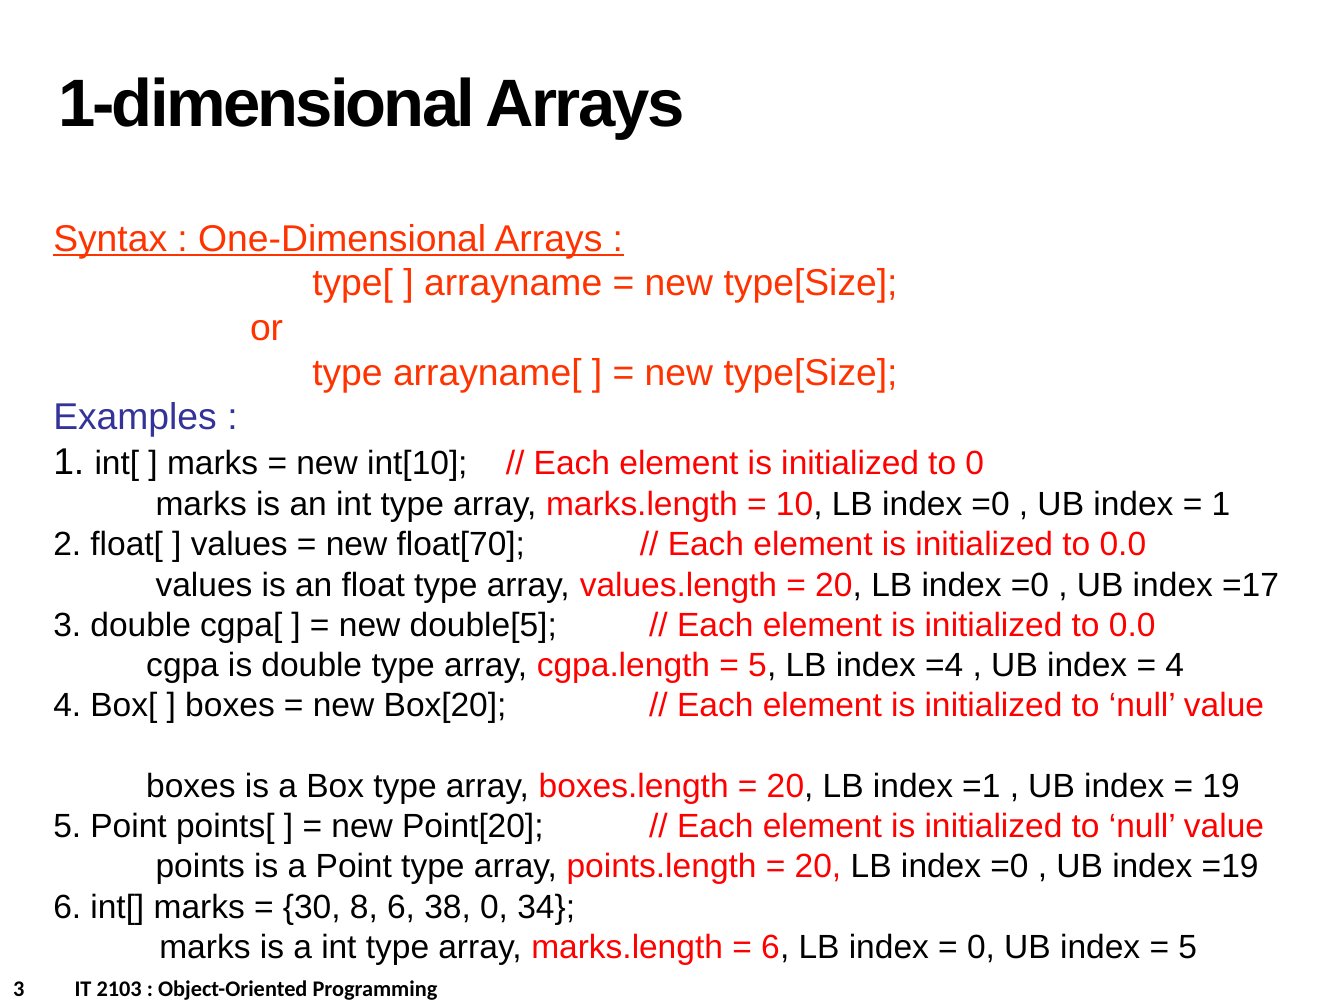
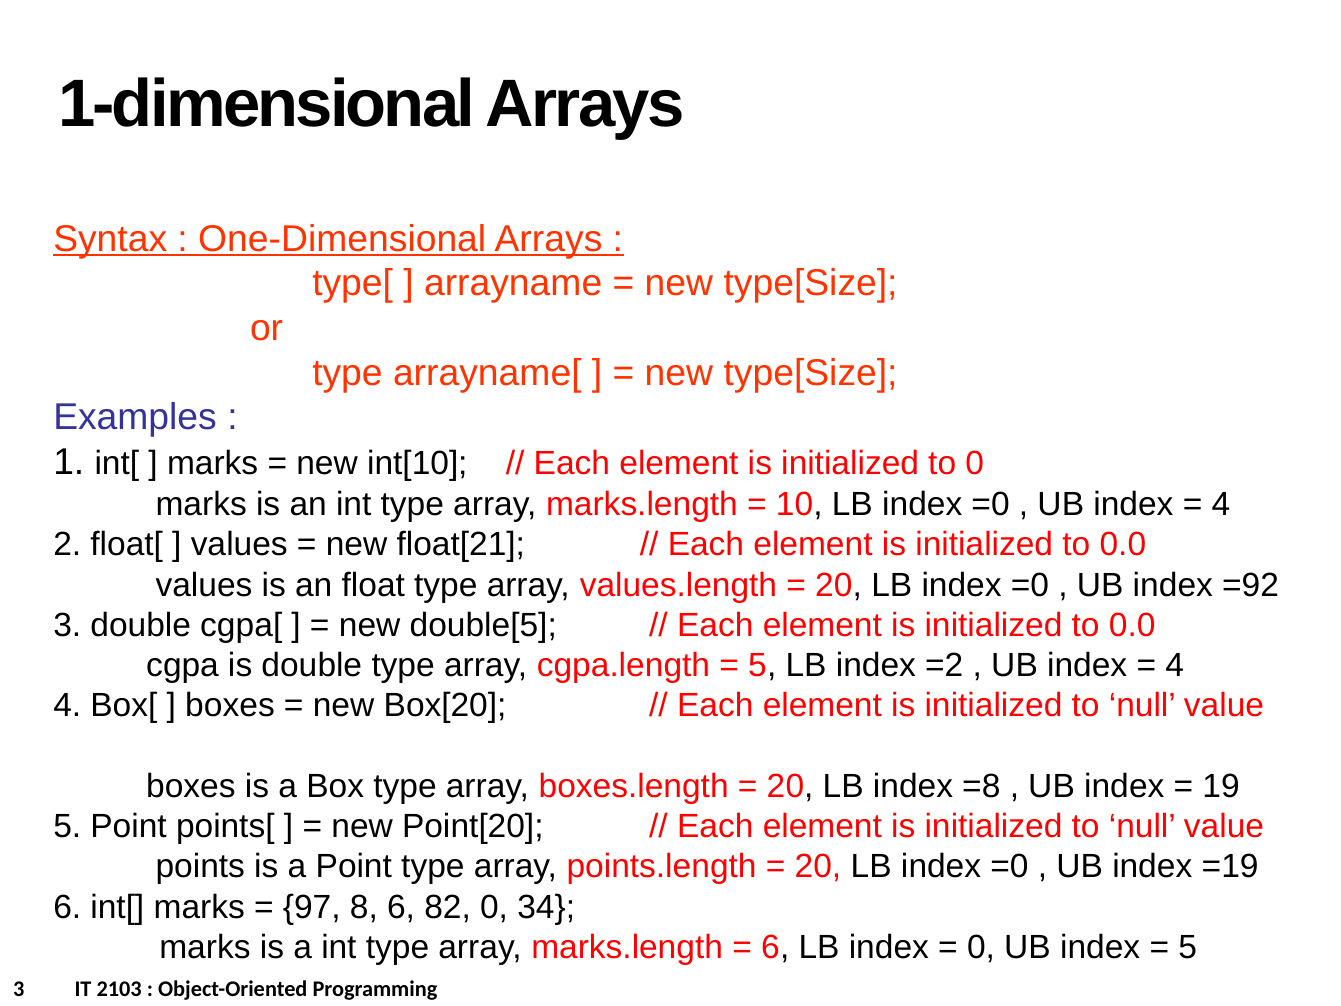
1: 1 -> 4 (1221, 504)
float[70: float[70 -> float[21 (461, 545)
=17: =17 -> =92 (1251, 585)
=4: =4 -> =2 (944, 665)
=1: =1 -> =8 (981, 786)
30: 30 -> 97 (312, 907)
38: 38 -> 82 (448, 907)
